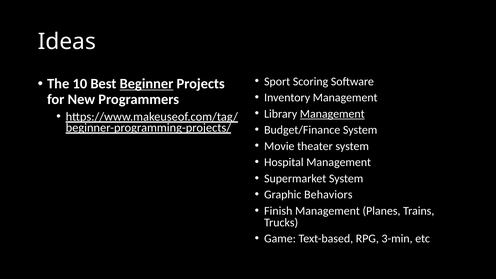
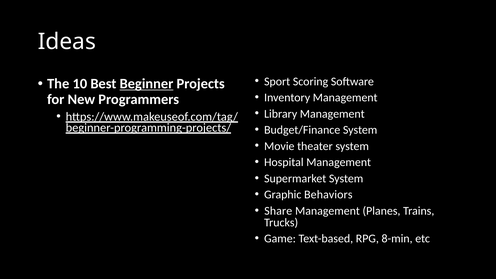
Management underline: present -> none (332, 114)
Finish: Finish -> Share (278, 211)
3-min: 3-min -> 8-min (397, 239)
